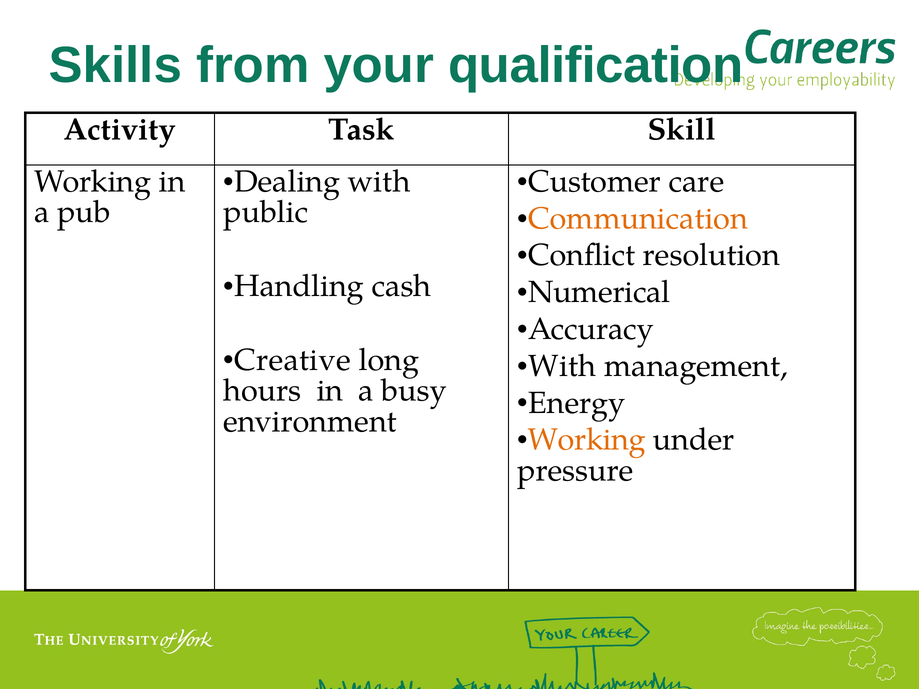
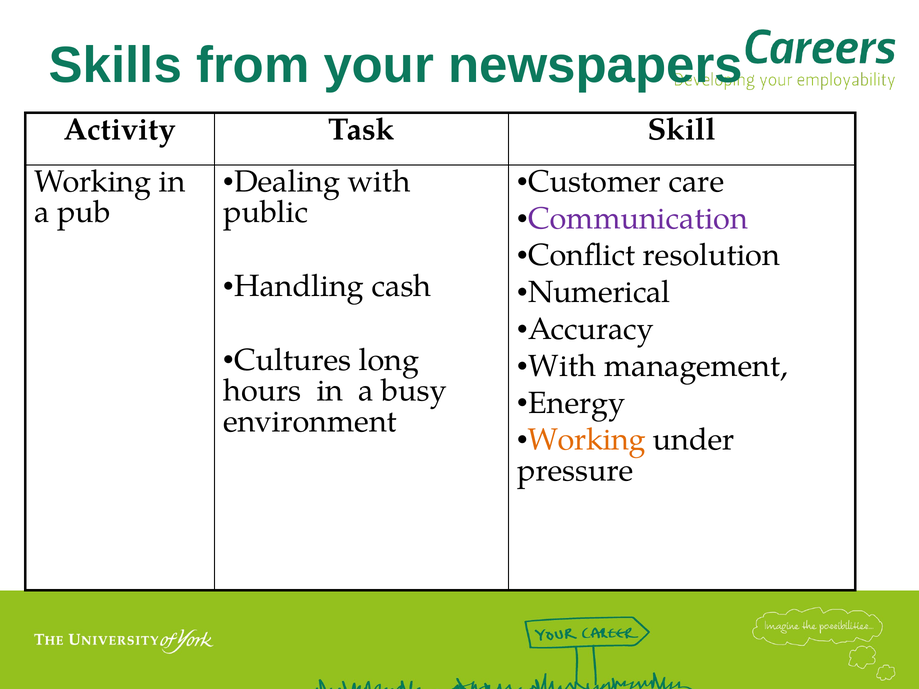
qualification: qualification -> newspapers (595, 65)
Communication colour: orange -> purple (638, 219)
Creative: Creative -> Cultures (293, 360)
